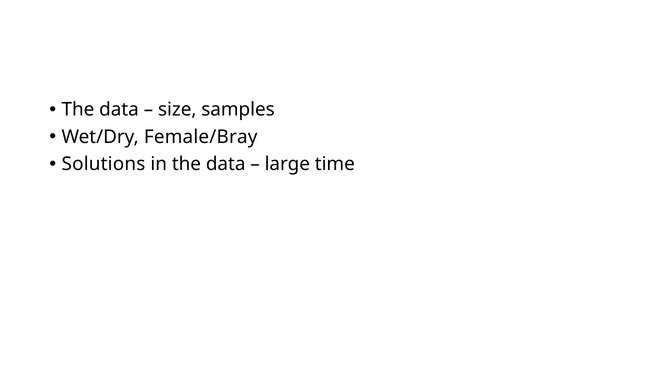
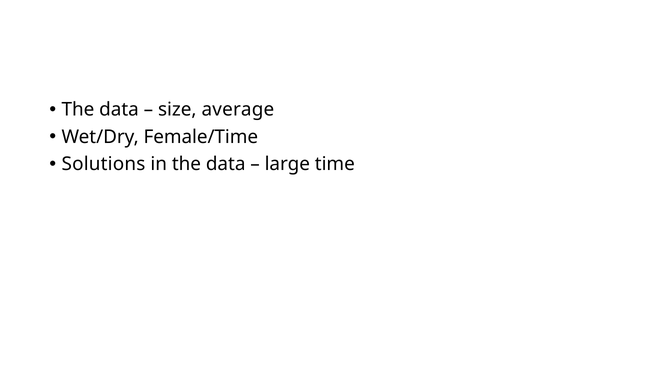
samples: samples -> average (238, 110)
Female/Bray: Female/Bray -> Female/Time (201, 137)
